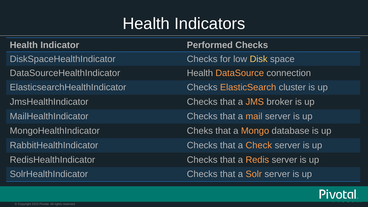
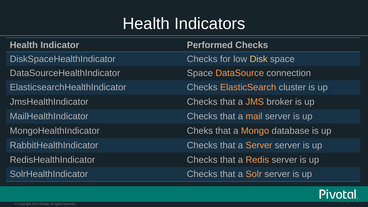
DataSourceHealthIndicator Health: Health -> Space (200, 73)
a Check: Check -> Server (259, 145)
